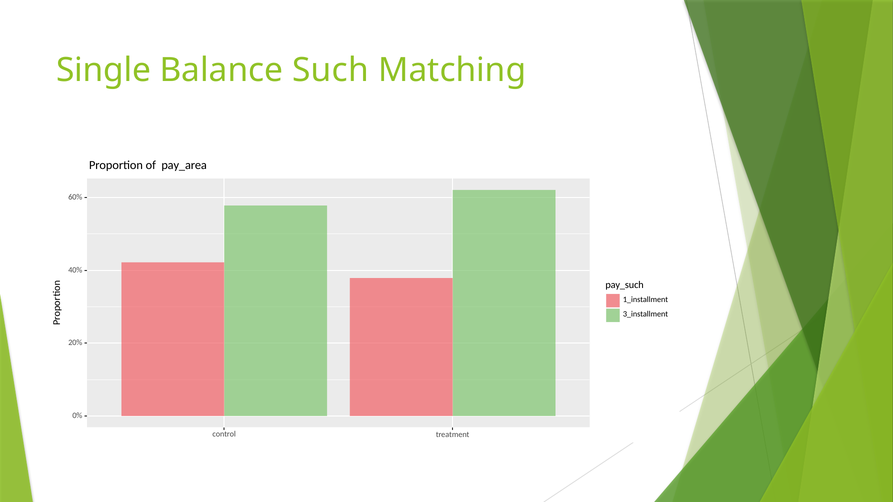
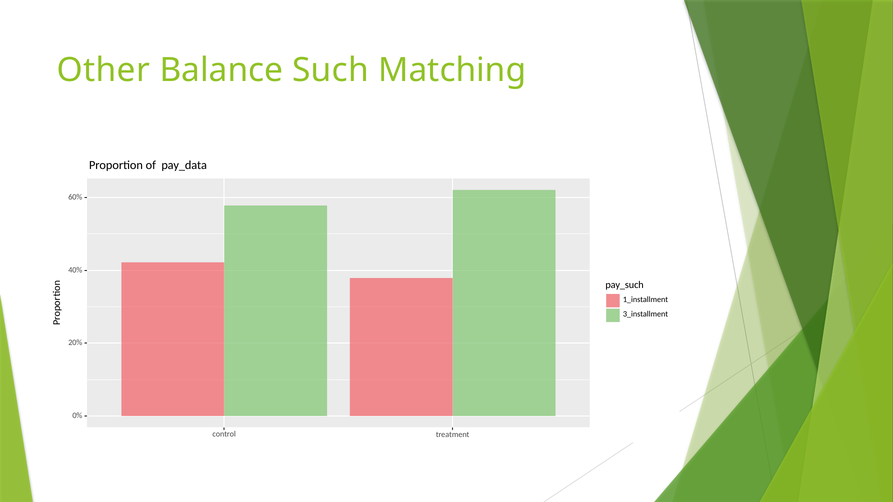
Single: Single -> Other (103, 70)
pay_area: pay_area -> pay_data (184, 165)
